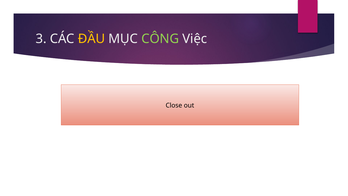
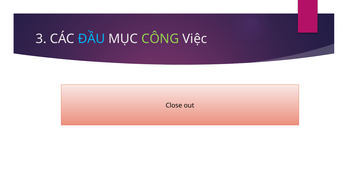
ĐẦU colour: yellow -> light blue (91, 39)
